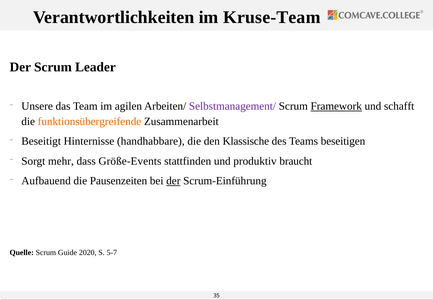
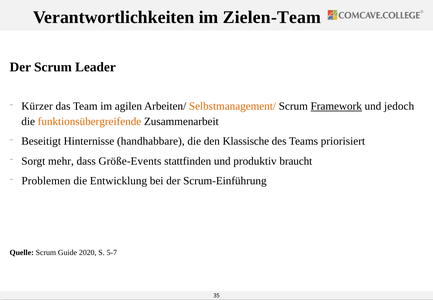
Kruse-Team: Kruse-Team -> Zielen-Team (272, 17)
Unsere: Unsere -> Kürzer (37, 106)
Selbstmanagement/ colour: purple -> orange (232, 106)
schafft: schafft -> jedoch (399, 106)
beseitigen: beseitigen -> priorisiert (343, 141)
Aufbauend: Aufbauend -> Problemen (46, 181)
Pausenzeiten: Pausenzeiten -> Entwicklung (118, 181)
der underline: present -> none (173, 181)
